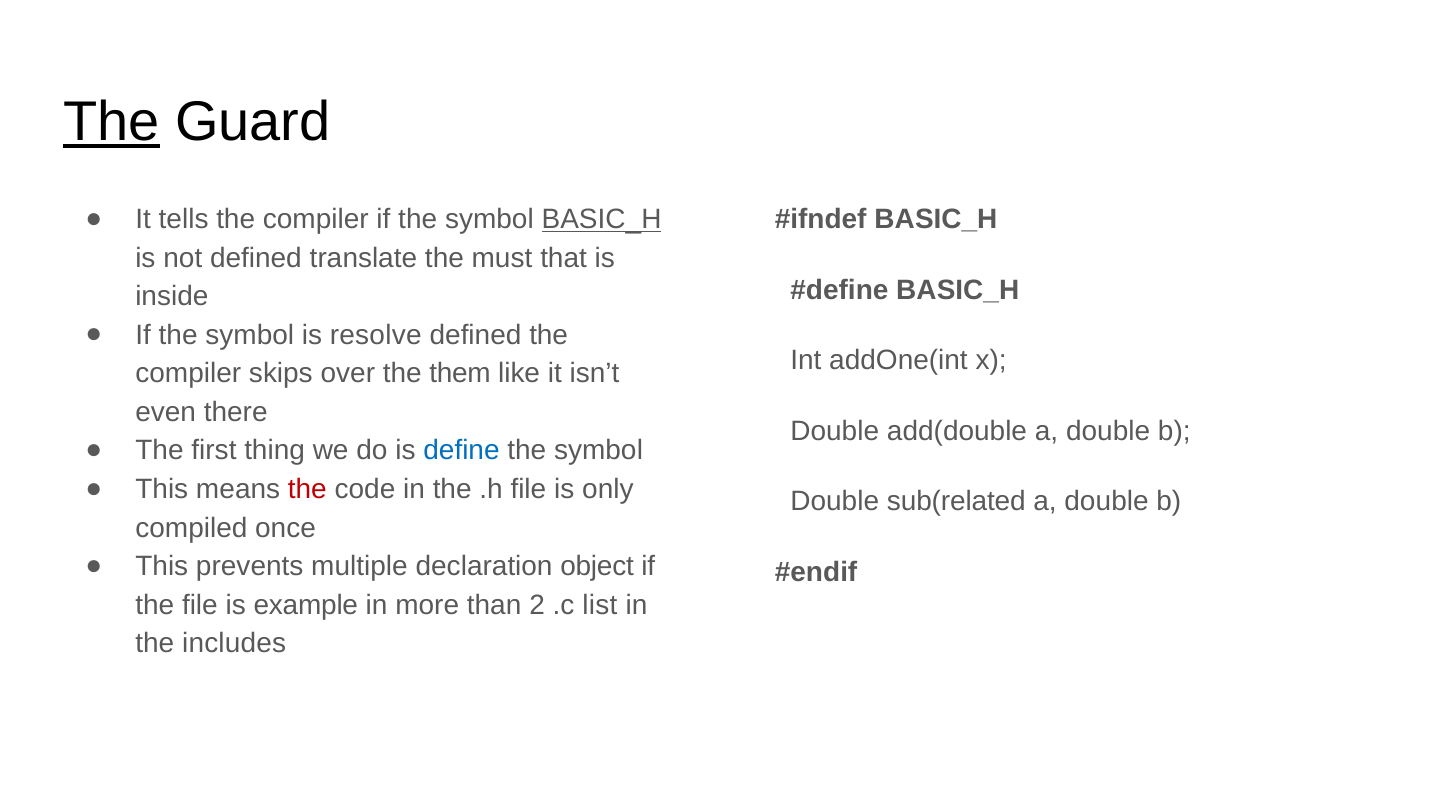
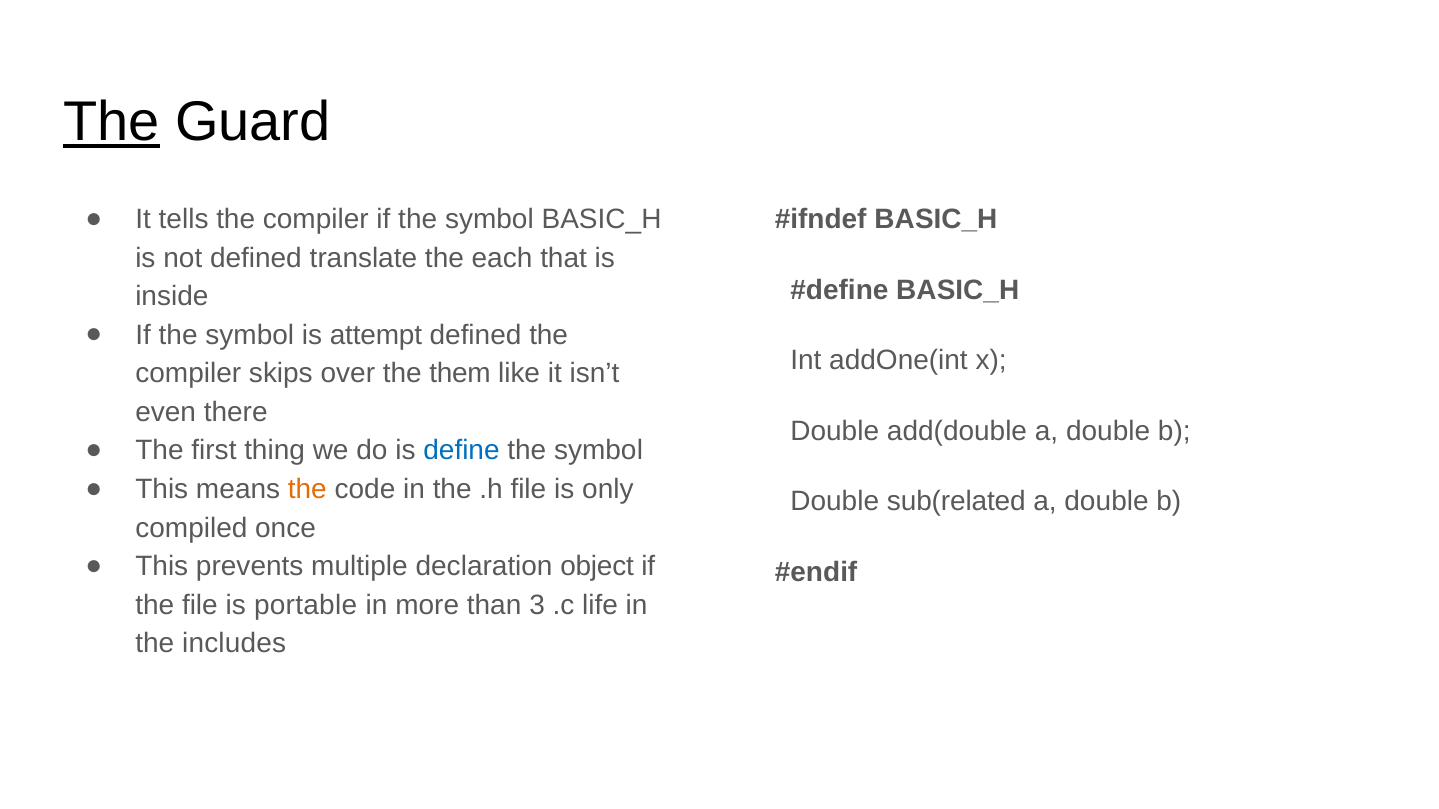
BASIC_H underline: present -> none (602, 219)
must: must -> each (502, 258)
resolve: resolve -> attempt (376, 335)
the colour: red -> orange (307, 490)
example: example -> portable (306, 605)
2: 2 -> 3 (537, 605)
list: list -> life (600, 605)
